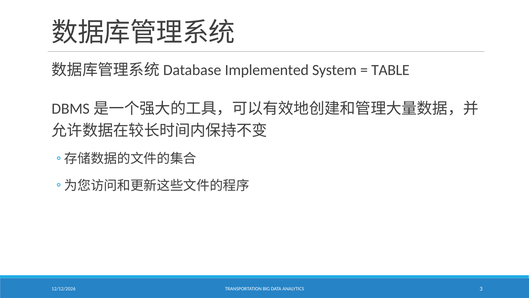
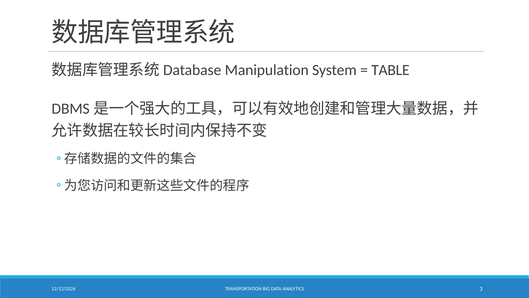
Implemented: Implemented -> Manipulation (267, 70)
